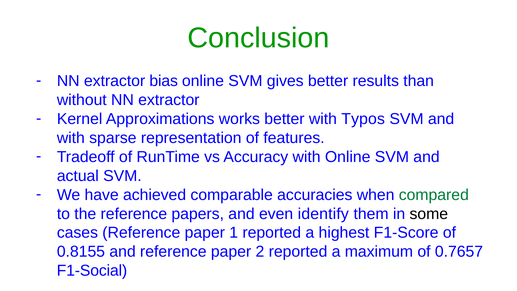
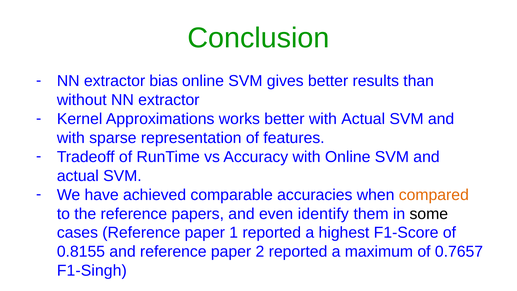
with Typos: Typos -> Actual (363, 119)
compared colour: green -> orange (434, 195)
F1-Social: F1-Social -> F1-Singh (92, 271)
